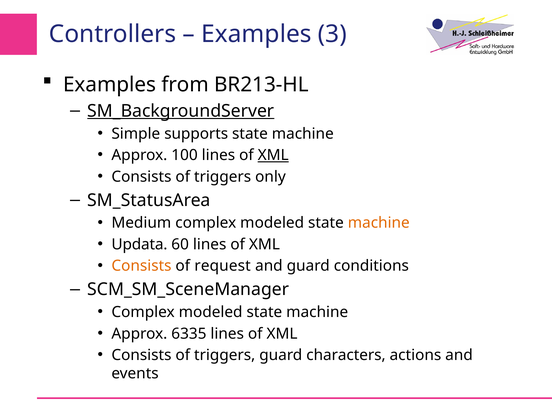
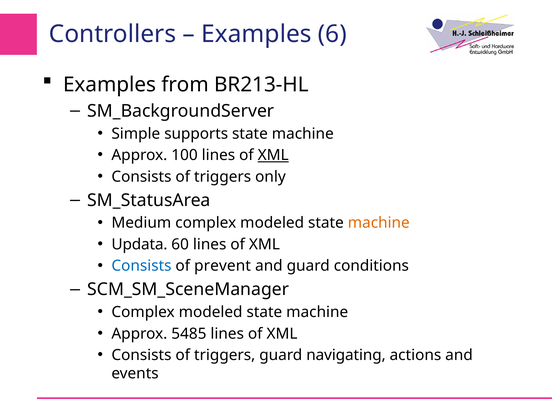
3: 3 -> 6 (332, 34)
SM_BackgroundServer underline: present -> none (181, 111)
Consists colour: orange -> blue (141, 266)
request: request -> prevent (223, 266)
6335: 6335 -> 5485 (189, 334)
characters: characters -> navigating (346, 355)
